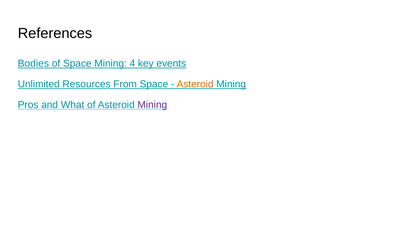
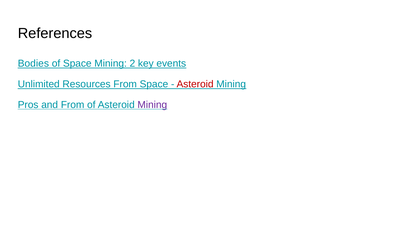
4: 4 -> 2 (132, 63)
Asteroid colour: orange -> red (195, 84)
and What: What -> From (73, 105)
